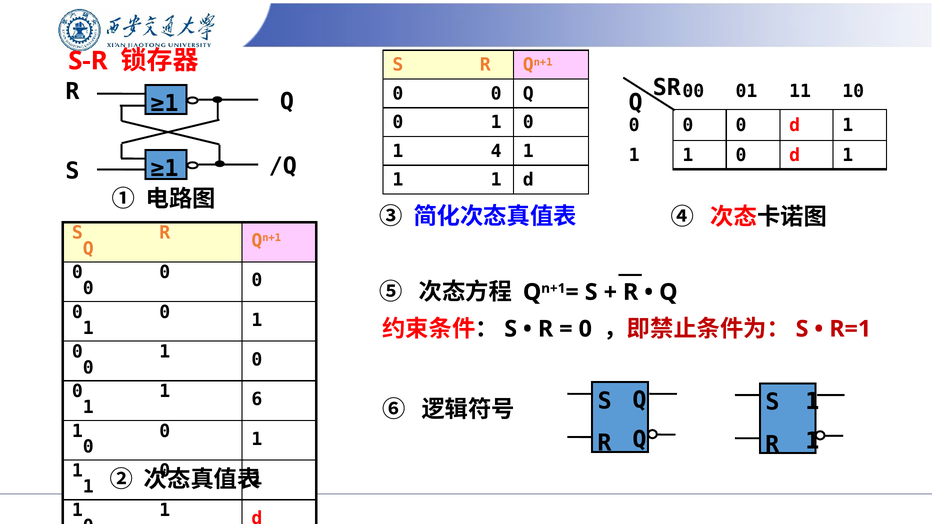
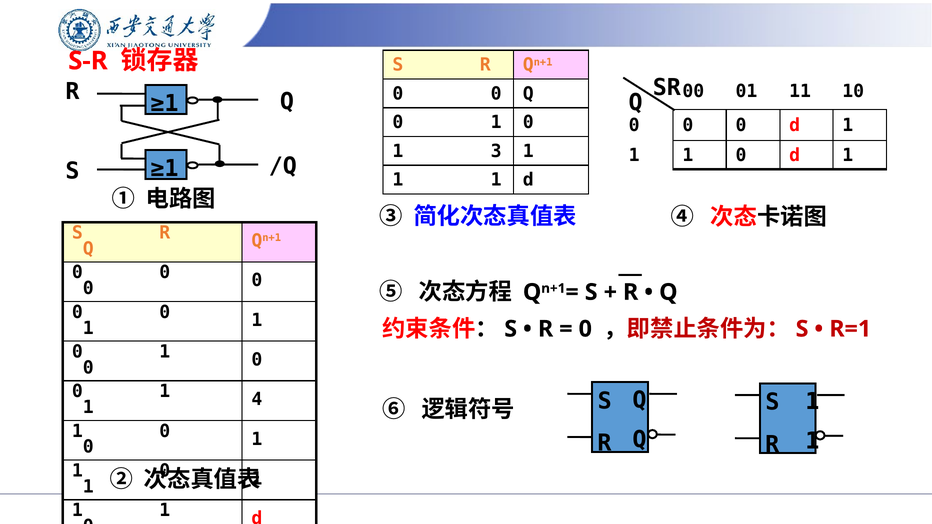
4: 4 -> 3 (496, 151)
6: 6 -> 4 (257, 400)
